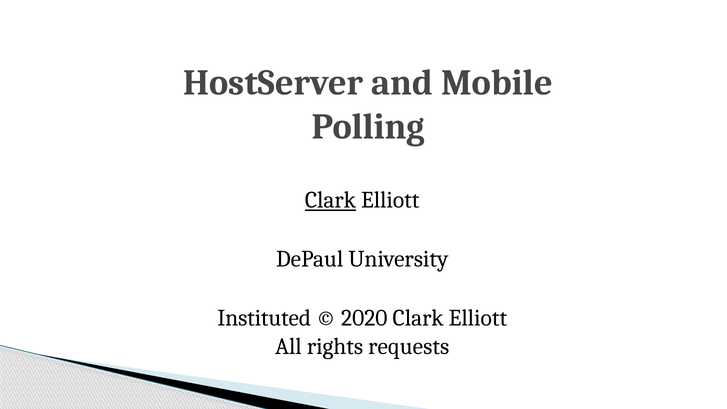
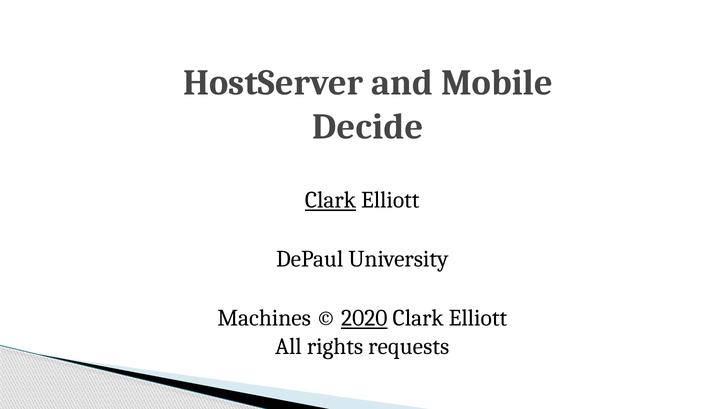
Polling: Polling -> Decide (368, 127)
Instituted: Instituted -> Machines (264, 318)
2020 underline: none -> present (364, 318)
